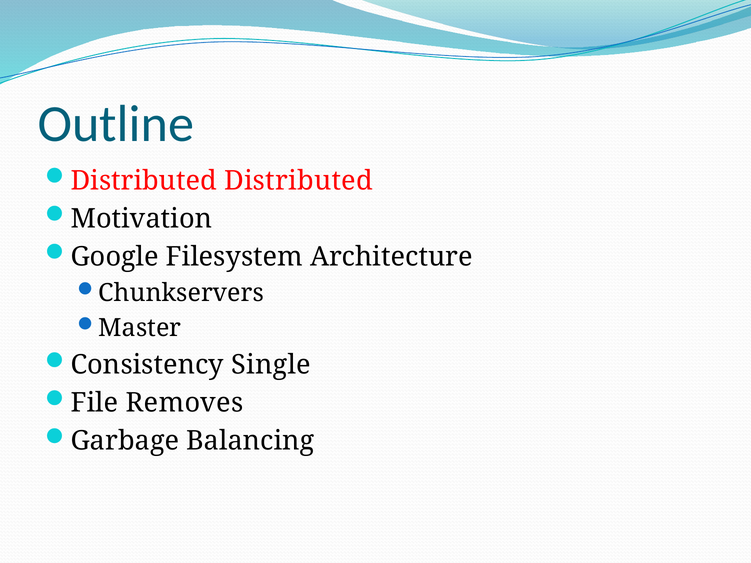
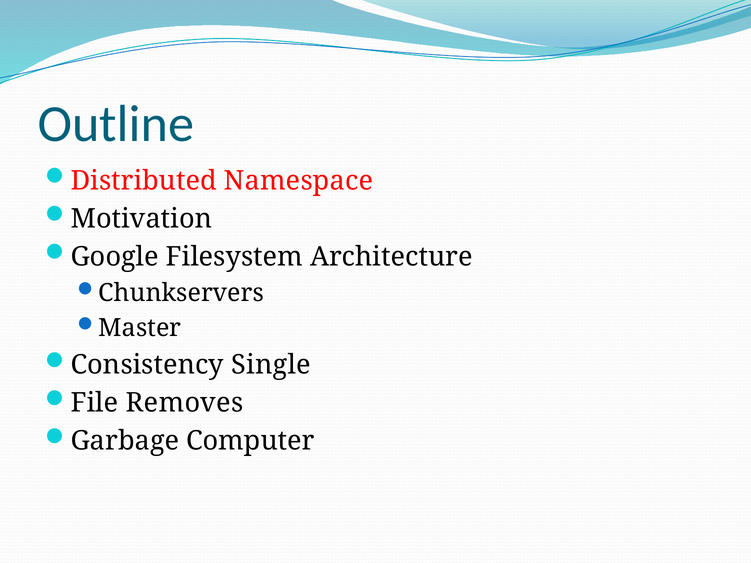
Distributed Distributed: Distributed -> Namespace (299, 181)
Balancing: Balancing -> Computer (250, 441)
